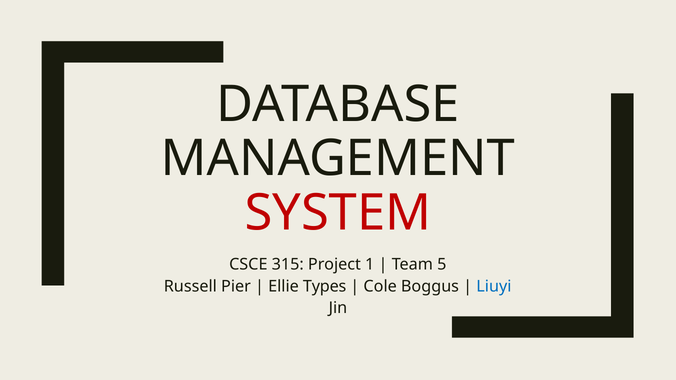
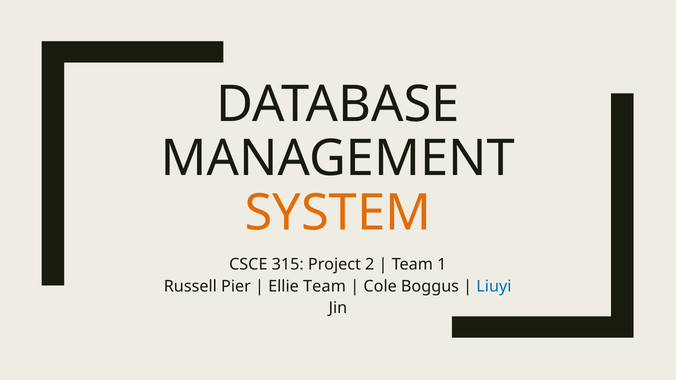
SYSTEM colour: red -> orange (338, 213)
1: 1 -> 2 (370, 265)
5: 5 -> 1 (442, 265)
Ellie Types: Types -> Team (324, 286)
